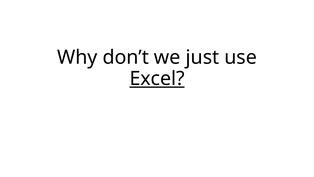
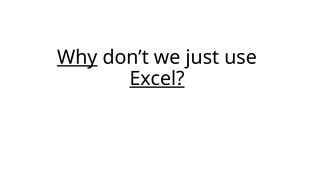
Why underline: none -> present (77, 57)
